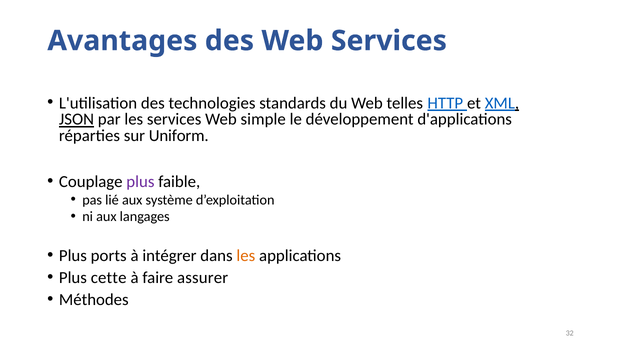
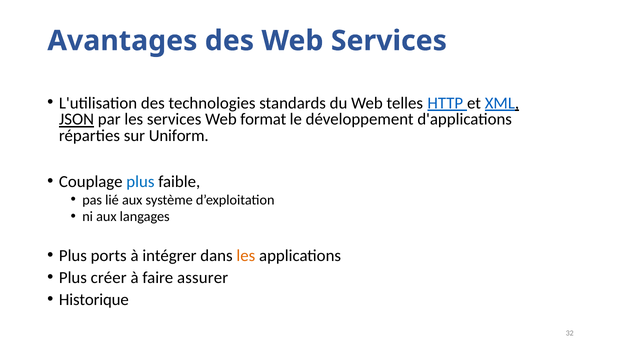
simple: simple -> format (263, 120)
plus colour: purple -> blue (140, 182)
cette: cette -> créer (109, 278)
Méthodes: Méthodes -> Historique (94, 300)
